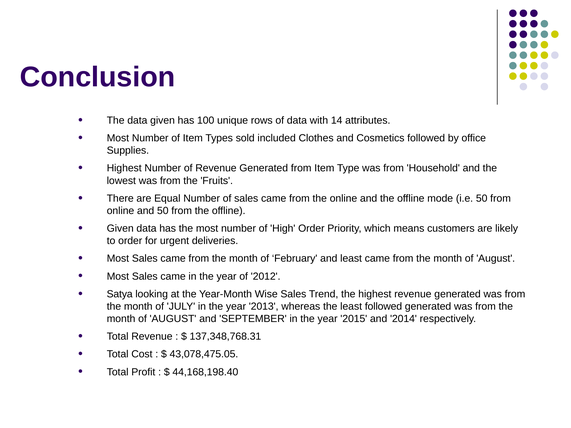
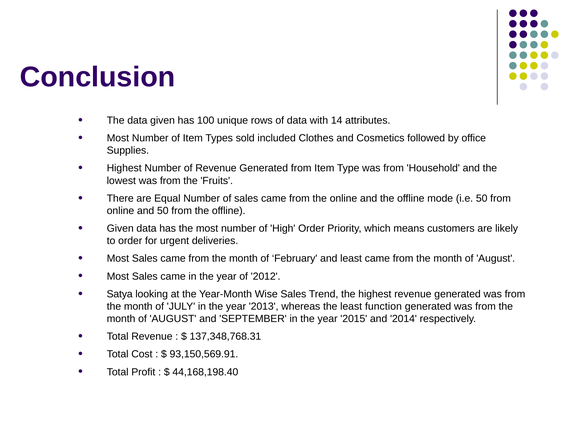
least followed: followed -> function (383, 307)
43,078,475.05: 43,078,475.05 -> 93,150,569.91 (204, 354)
